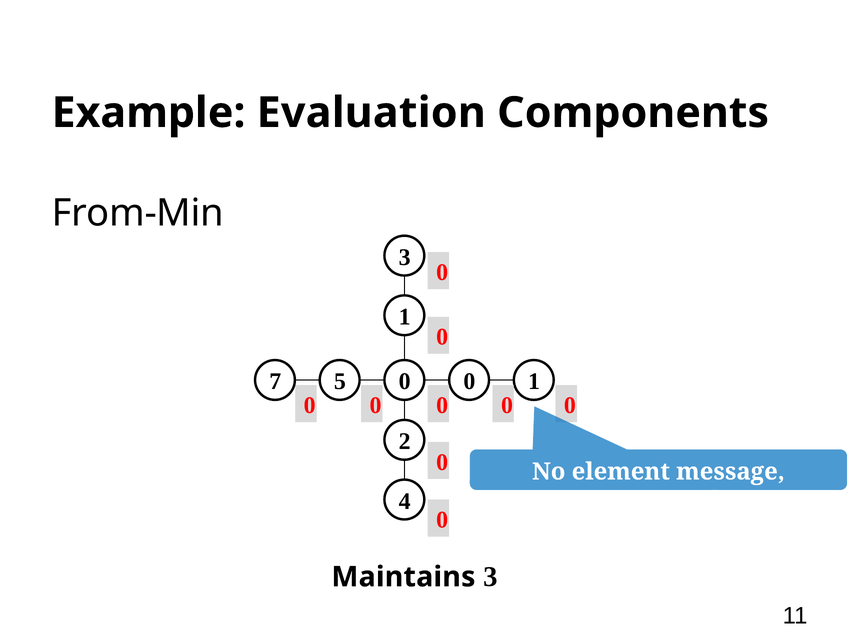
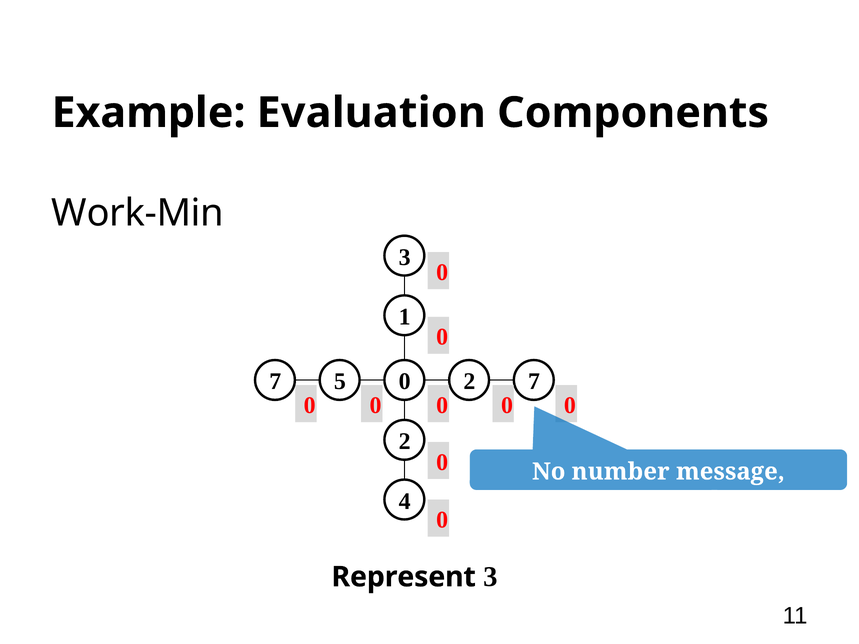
From-Min: From-Min -> Work-Min (138, 213)
5 0: 0 -> 2 (469, 382)
7 1: 1 -> 7 (534, 382)
element: element -> number (621, 472)
Maintains: Maintains -> Represent (404, 577)
